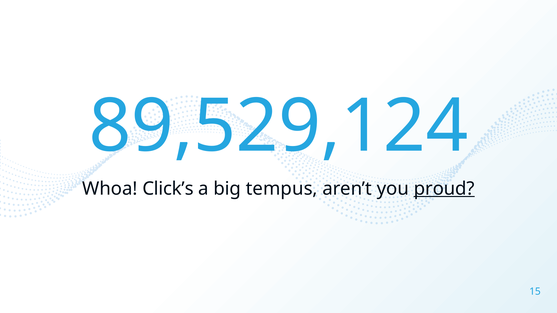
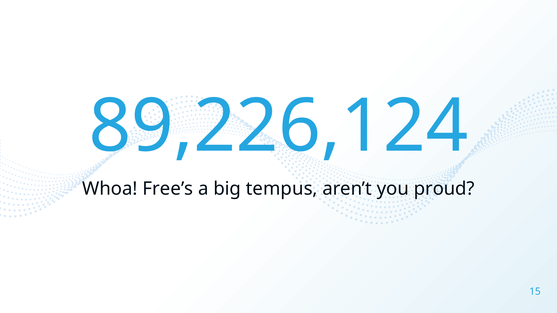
89,529,124: 89,529,124 -> 89,226,124 (278, 127)
Click’s: Click’s -> Free’s (168, 189)
proud underline: present -> none (444, 189)
